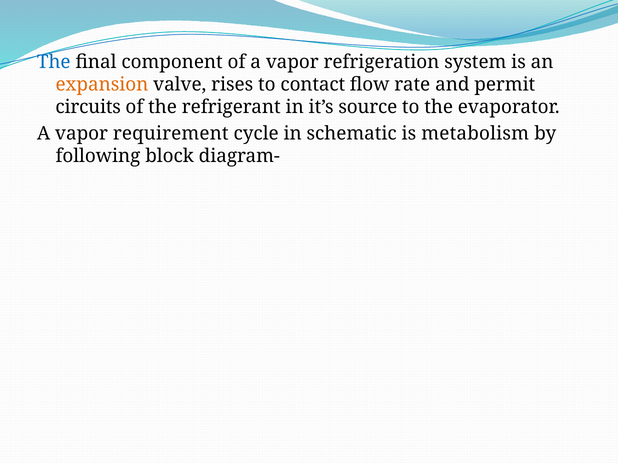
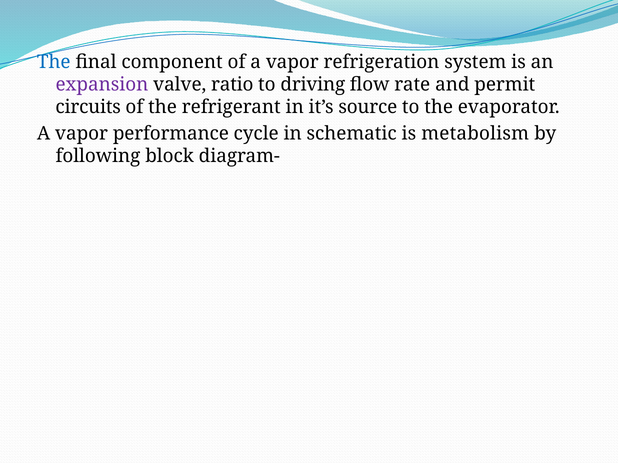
expansion colour: orange -> purple (102, 85)
rises: rises -> ratio (232, 85)
contact: contact -> driving (313, 85)
requirement: requirement -> performance (171, 134)
